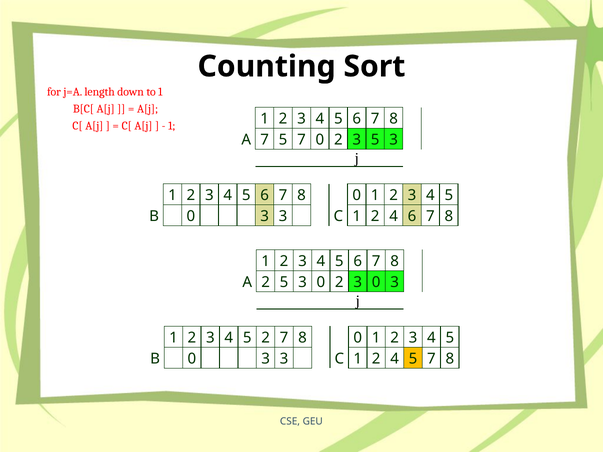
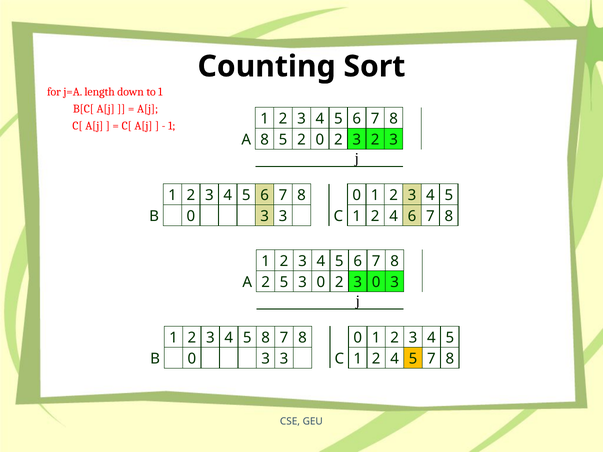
A 7: 7 -> 8 (265, 140)
7: 7 -> 2 (301, 140)
3 5: 5 -> 2 (375, 140)
5 2: 2 -> 8 (266, 338)
